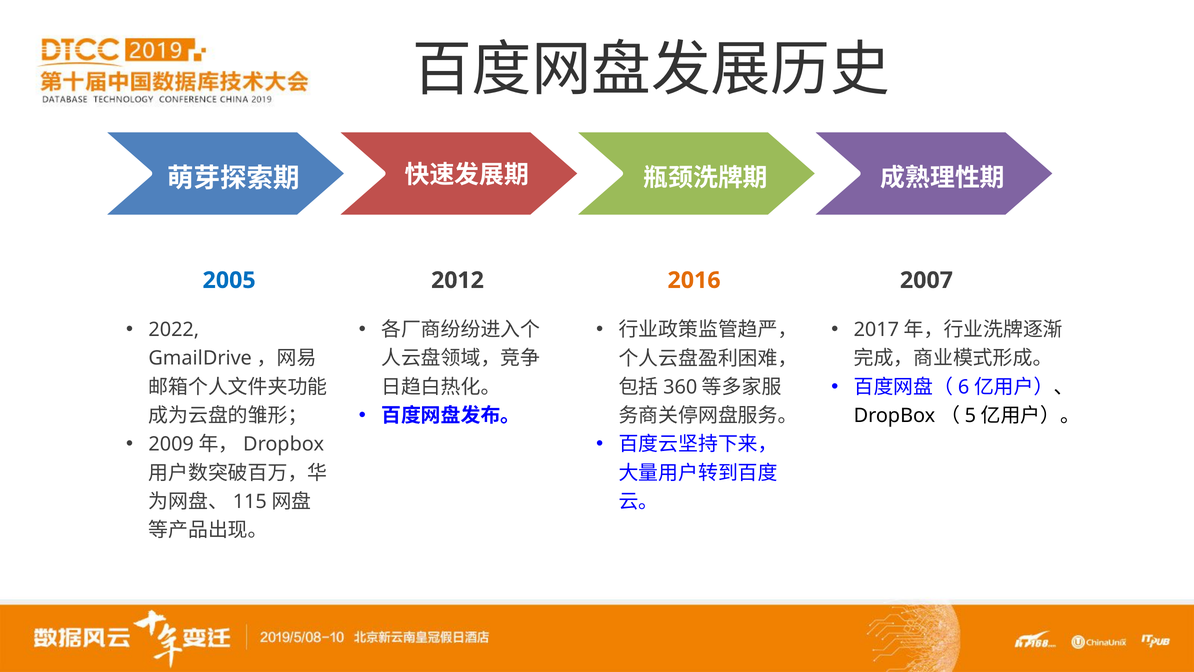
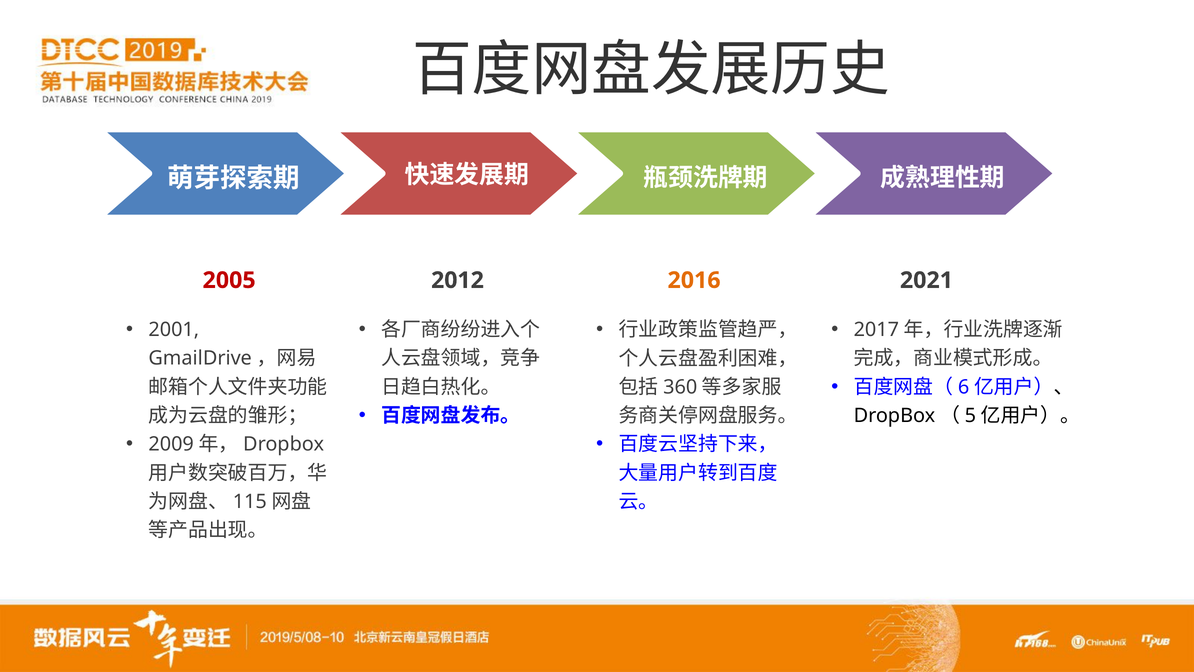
2005 colour: blue -> red (229, 280)
2007: 2007 -> 2021 (926, 280)
2022: 2022 -> 2001 (174, 330)
